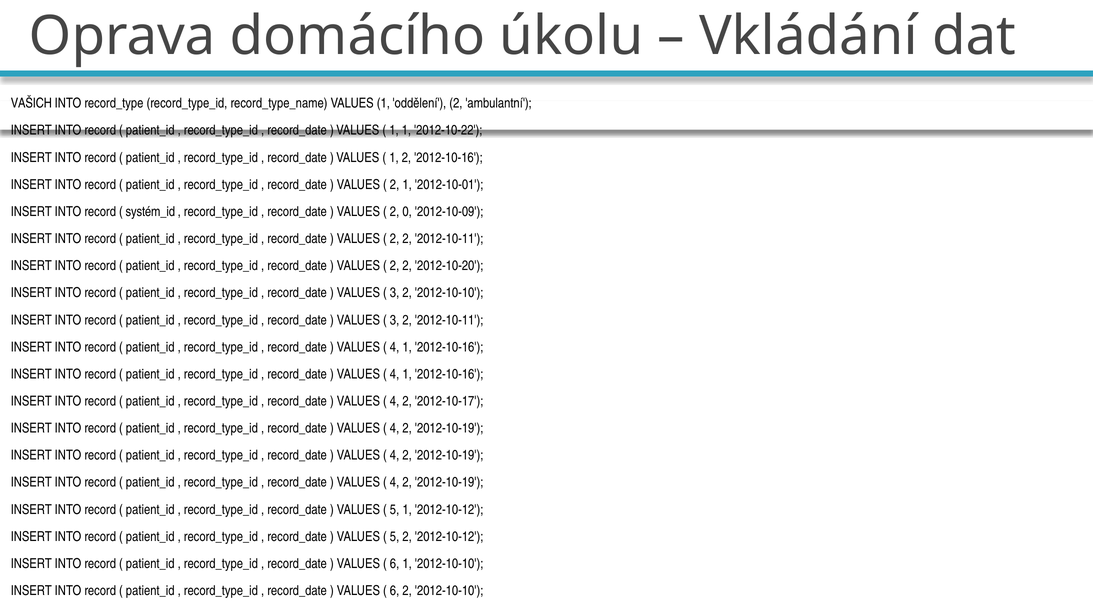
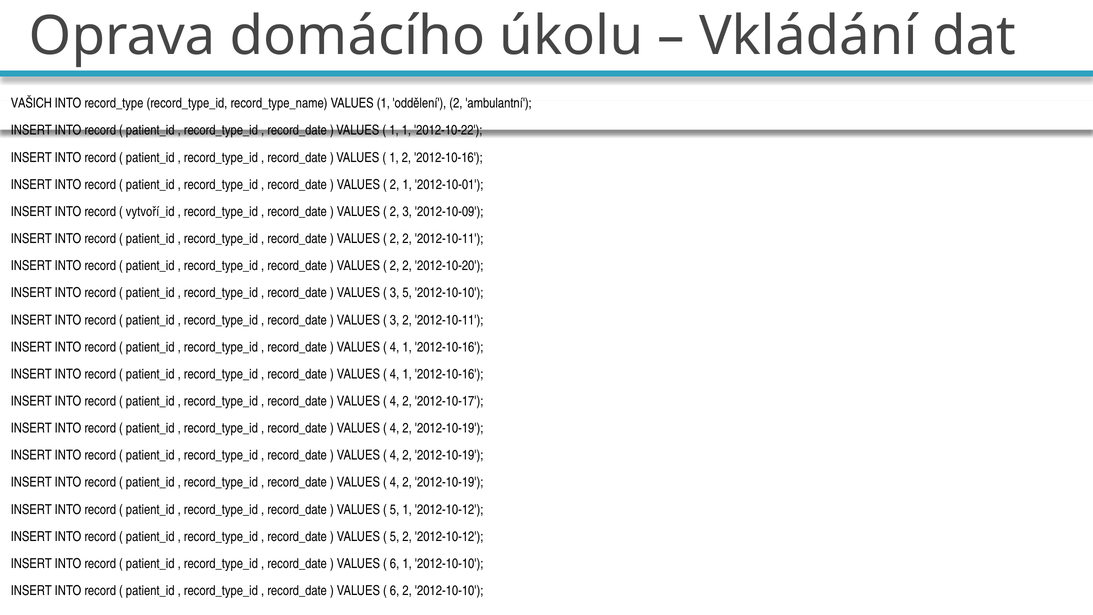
systém_id: systém_id -> vytvoří_id (150, 212)
2 0: 0 -> 3 (407, 212)
2: 2 -> 5 (407, 293)
